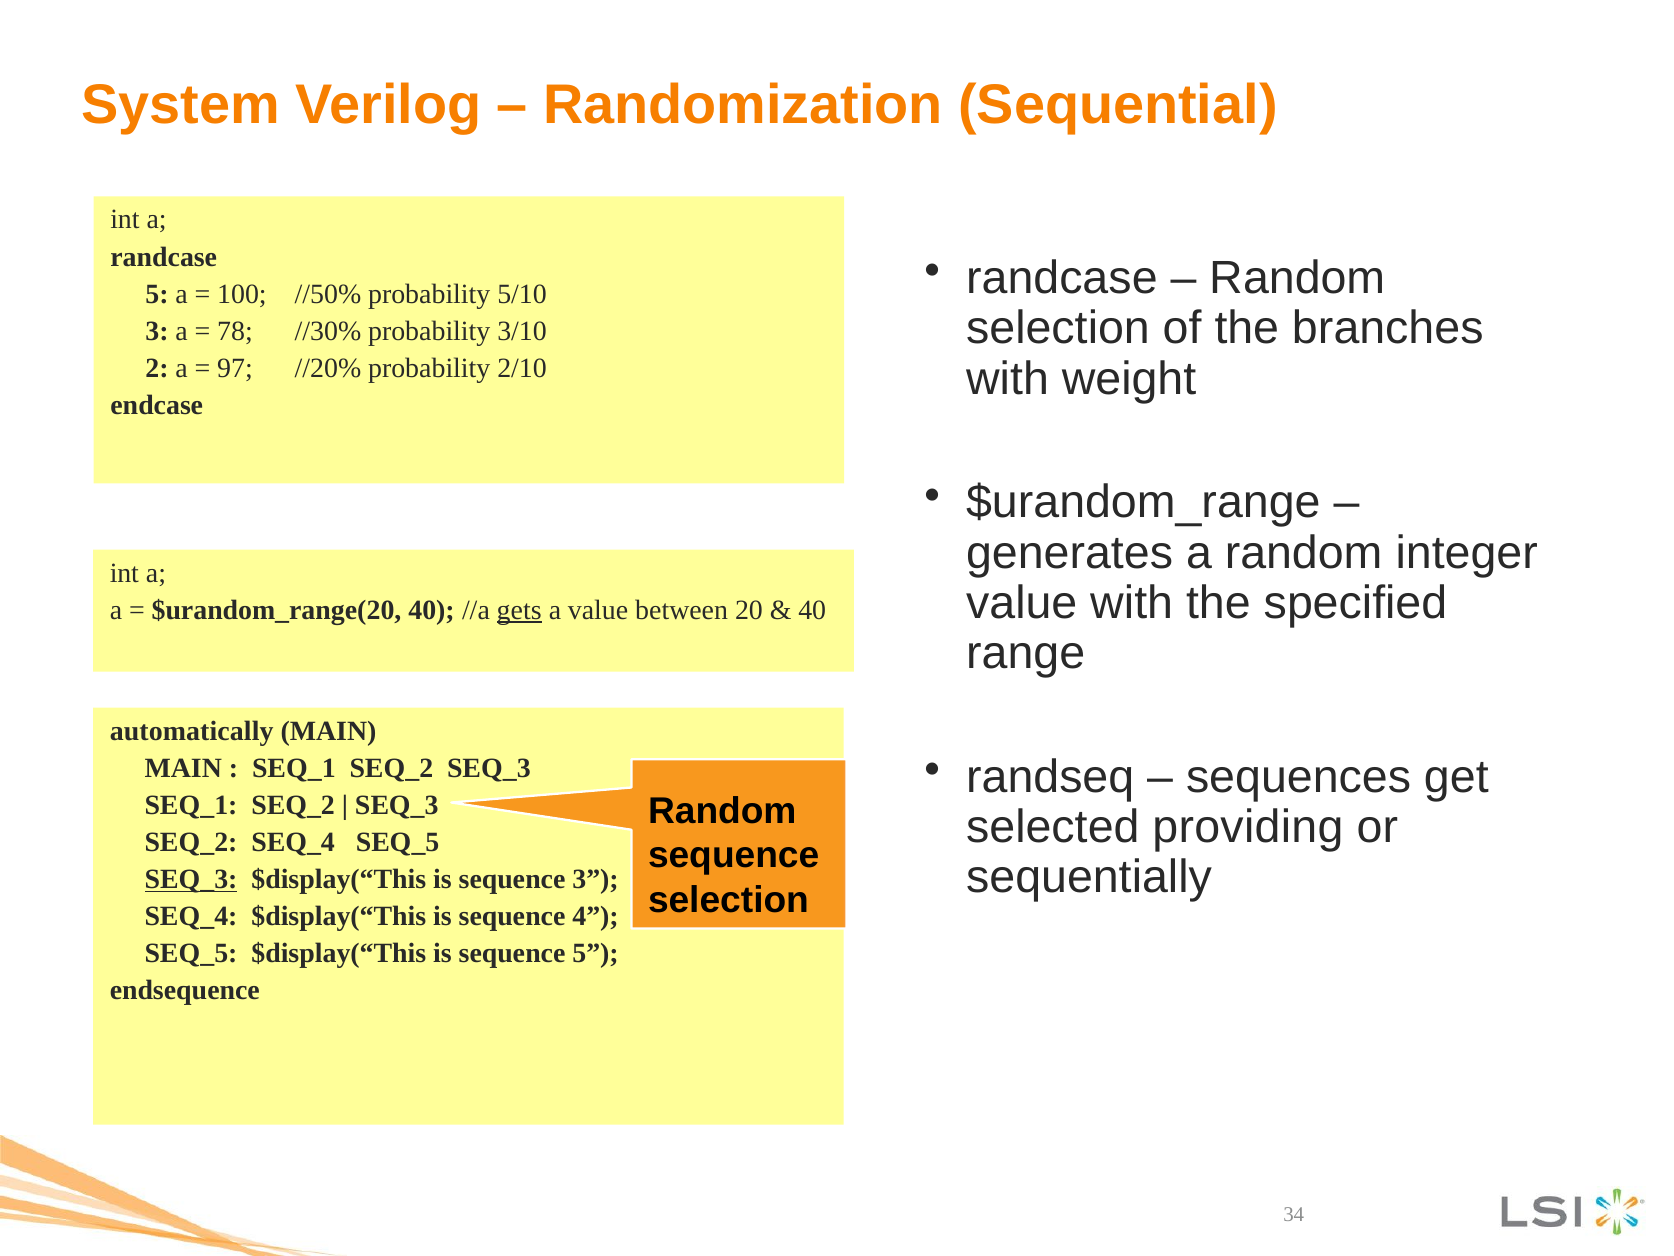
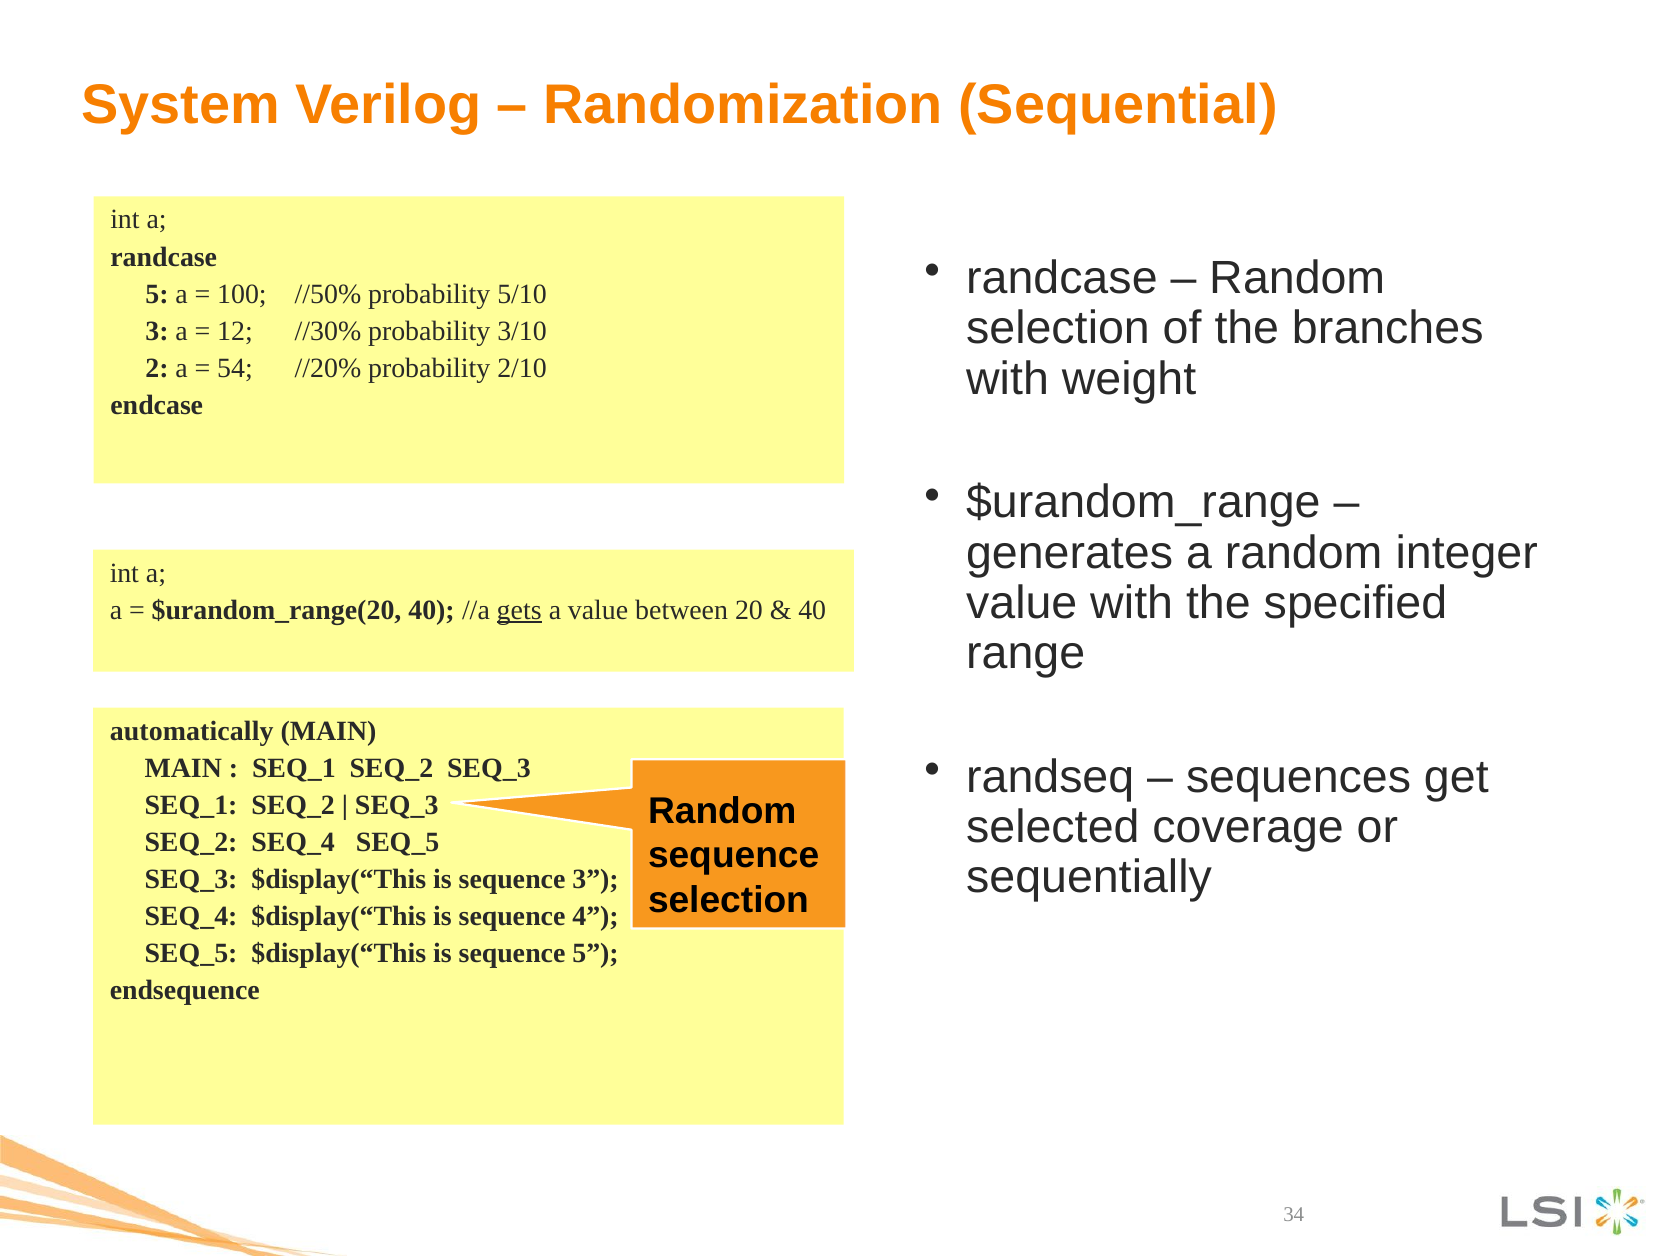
78: 78 -> 12 (235, 331)
97: 97 -> 54 (235, 368)
providing: providing -> coverage (1248, 827)
SEQ_3 underline: present -> none (191, 879)
